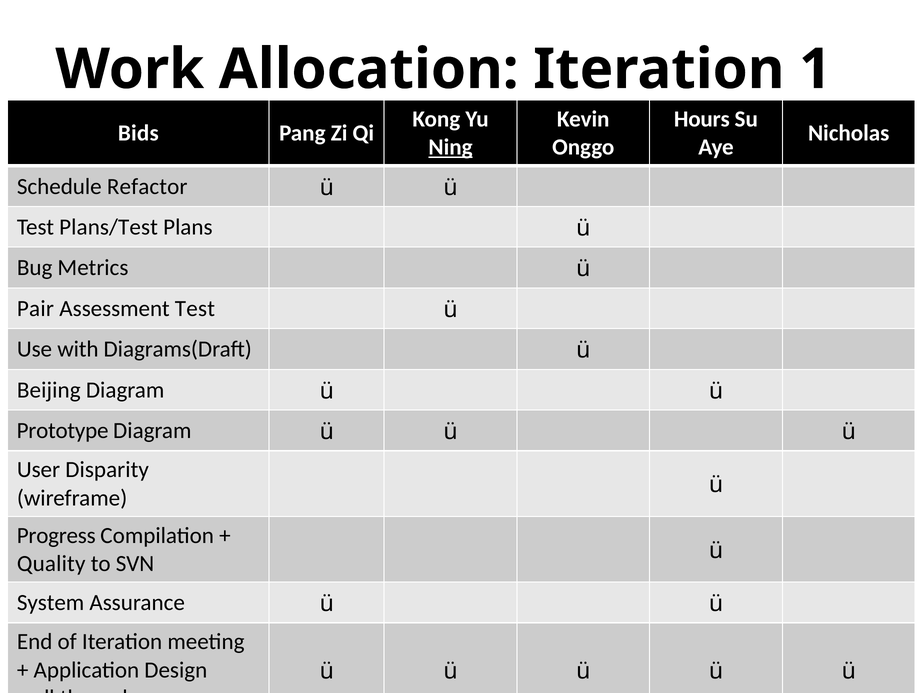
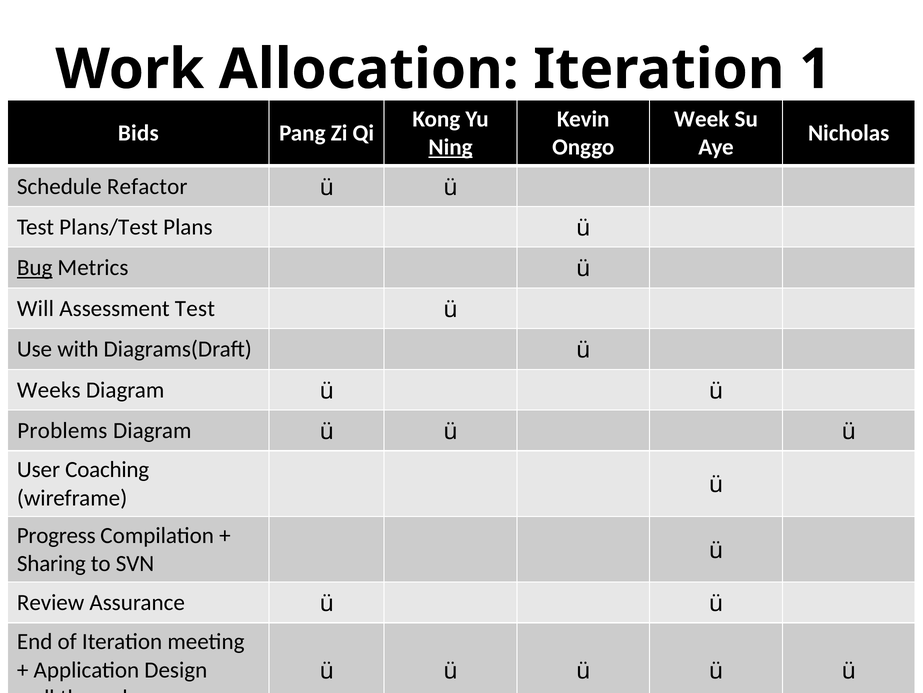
Hours: Hours -> Week (702, 119)
Bug underline: none -> present (35, 268)
Pair: Pair -> Will (35, 308)
Beijing: Beijing -> Weeks (49, 390)
Prototype: Prototype -> Problems (62, 430)
Disparity: Disparity -> Coaching (107, 469)
Quality: Quality -> Sharing (51, 563)
System: System -> Review (51, 602)
